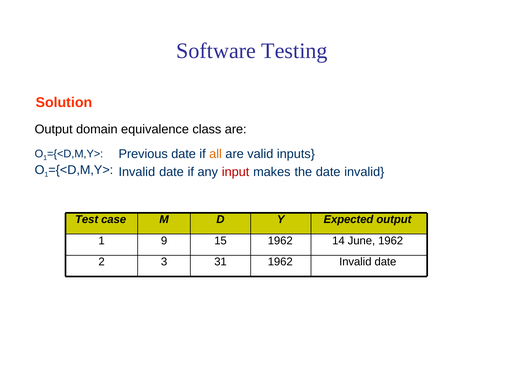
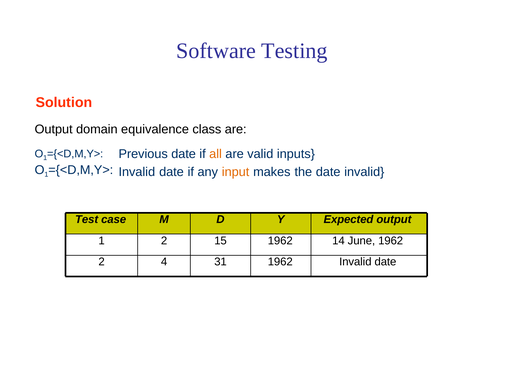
input colour: red -> orange (236, 172)
1 9: 9 -> 2 (164, 241)
3: 3 -> 4 (164, 262)
